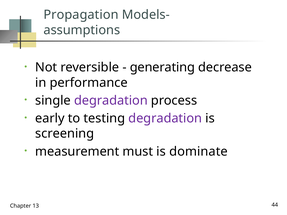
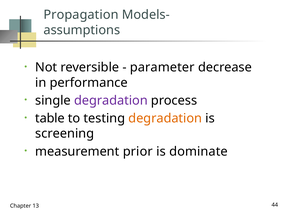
generating: generating -> parameter (162, 67)
early: early -> table (50, 118)
degradation colour: purple -> orange (165, 118)
must: must -> prior (138, 152)
